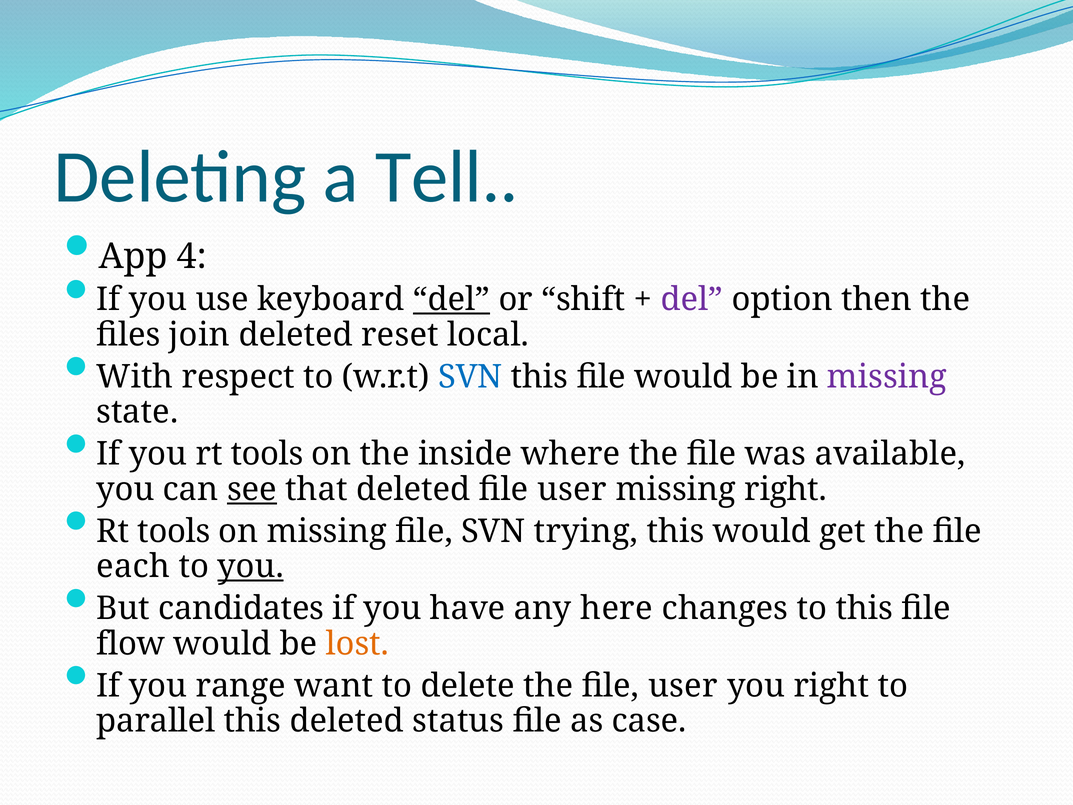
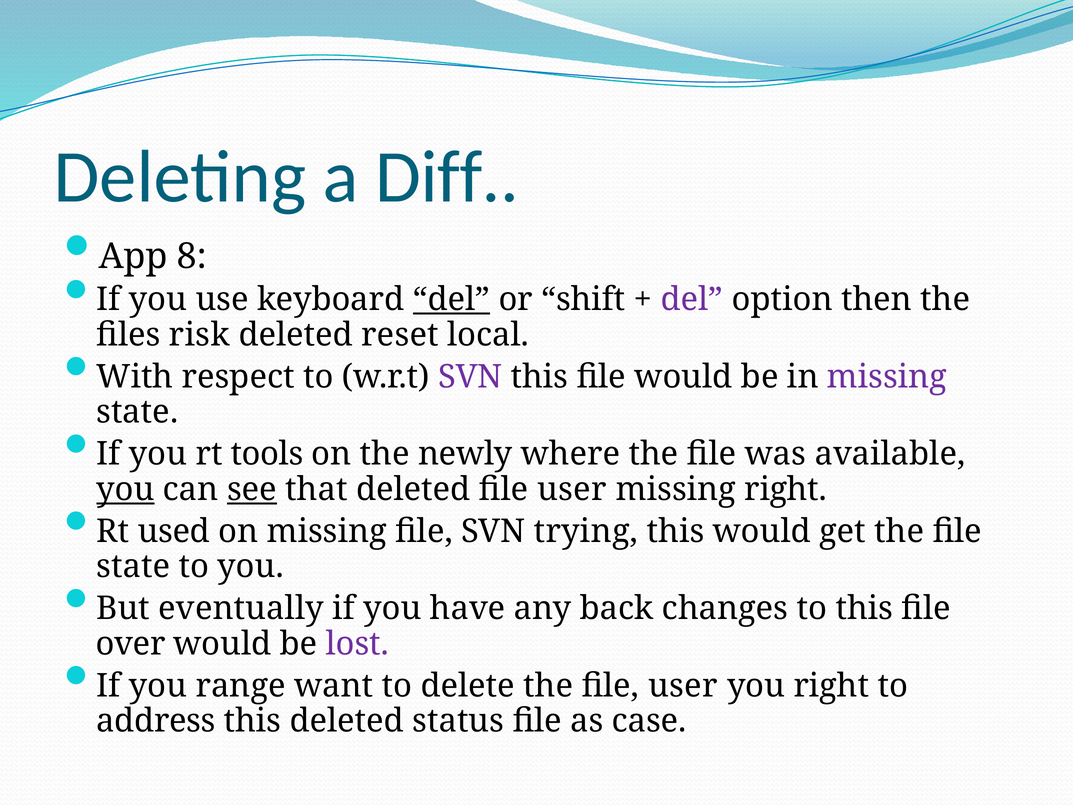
Tell: Tell -> Diff (447, 177)
4: 4 -> 8 (192, 256)
join: join -> risk (199, 335)
SVN colour: blue -> purple (470, 377)
inside: inside -> newly (465, 454)
you underline: none -> present (125, 489)
tools: tools -> used (174, 531)
each: each -> state (133, 566)
you underline: present -> none (251, 566)
candidates: candidates -> eventually (241, 608)
here: here -> back (617, 608)
flow: flow -> over (131, 644)
lost colour: orange -> purple (357, 644)
parallel: parallel -> address (156, 721)
